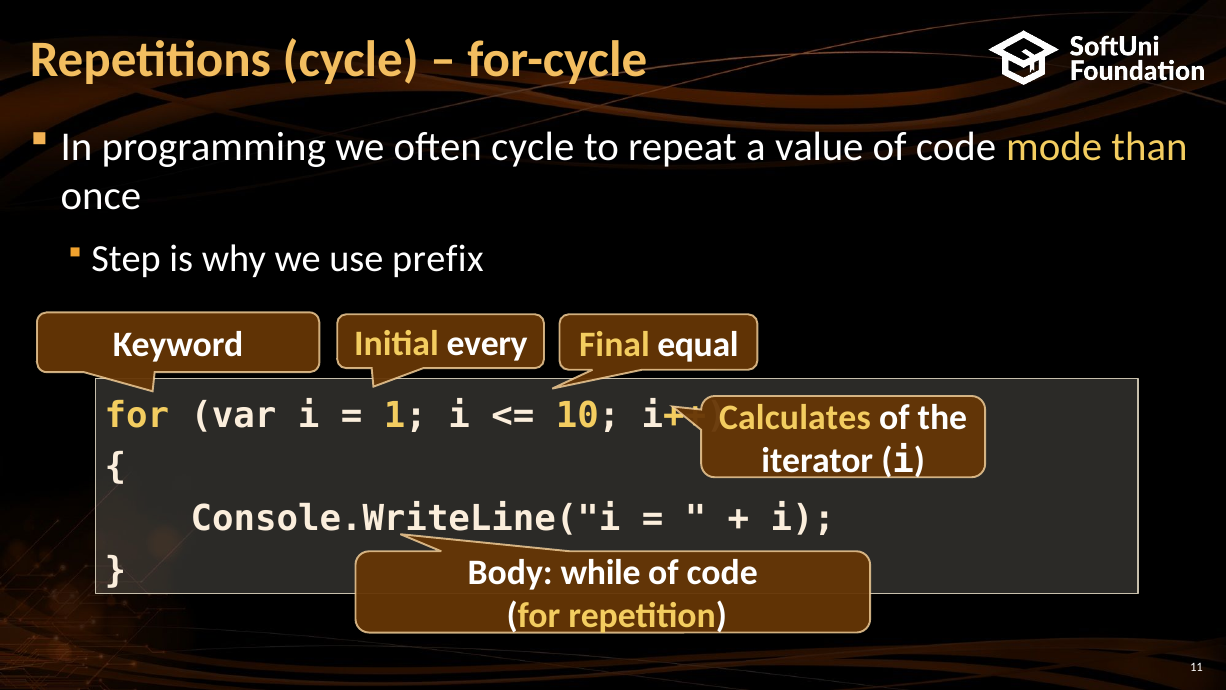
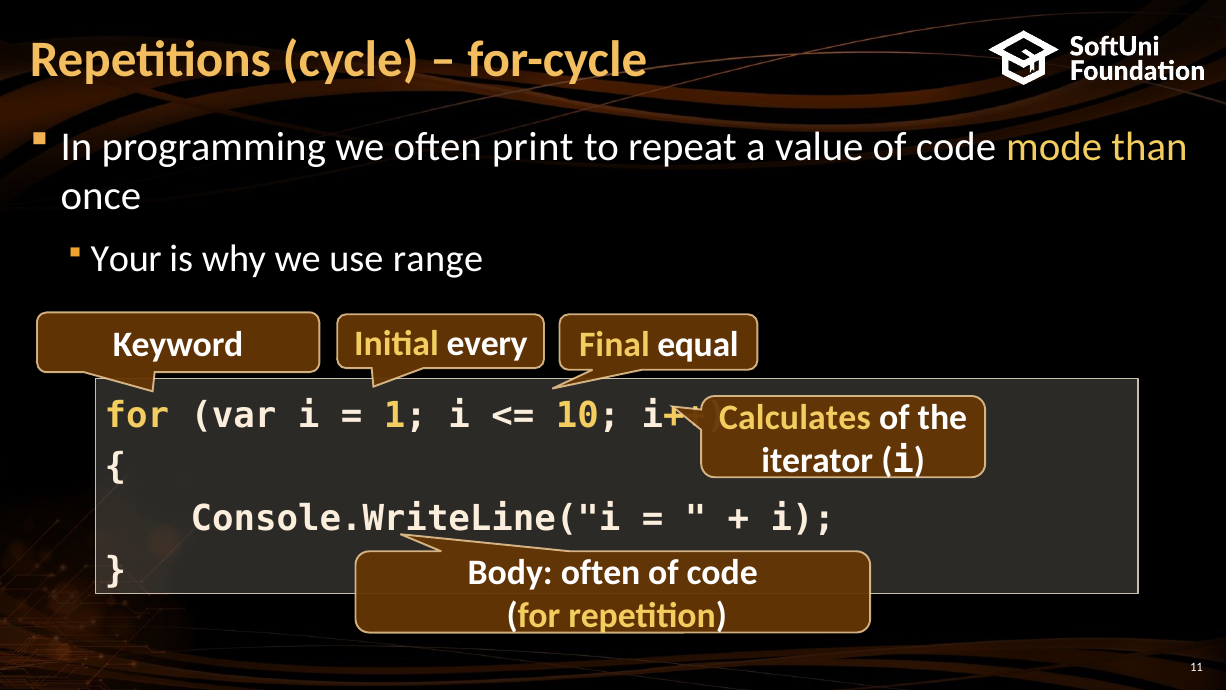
often cycle: cycle -> print (533, 147)
Step: Step -> Your (126, 259)
prefix: prefix -> range (438, 259)
Body while: while -> often (601, 573)
